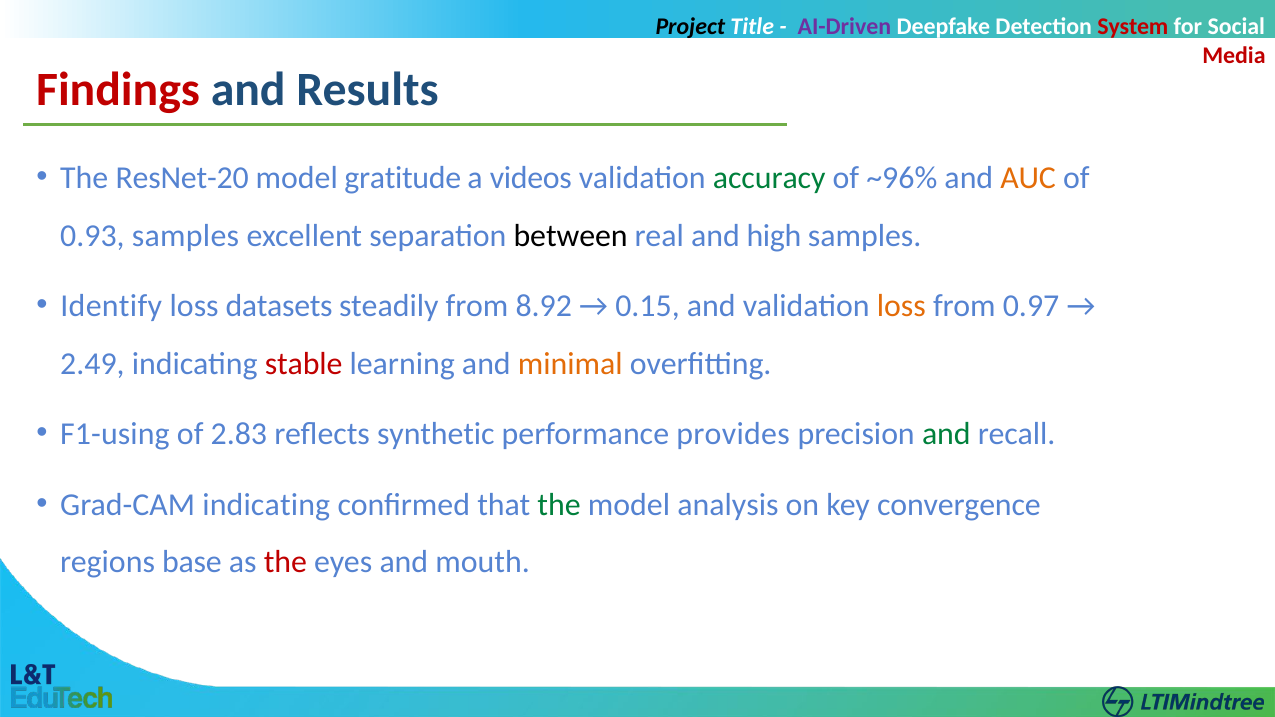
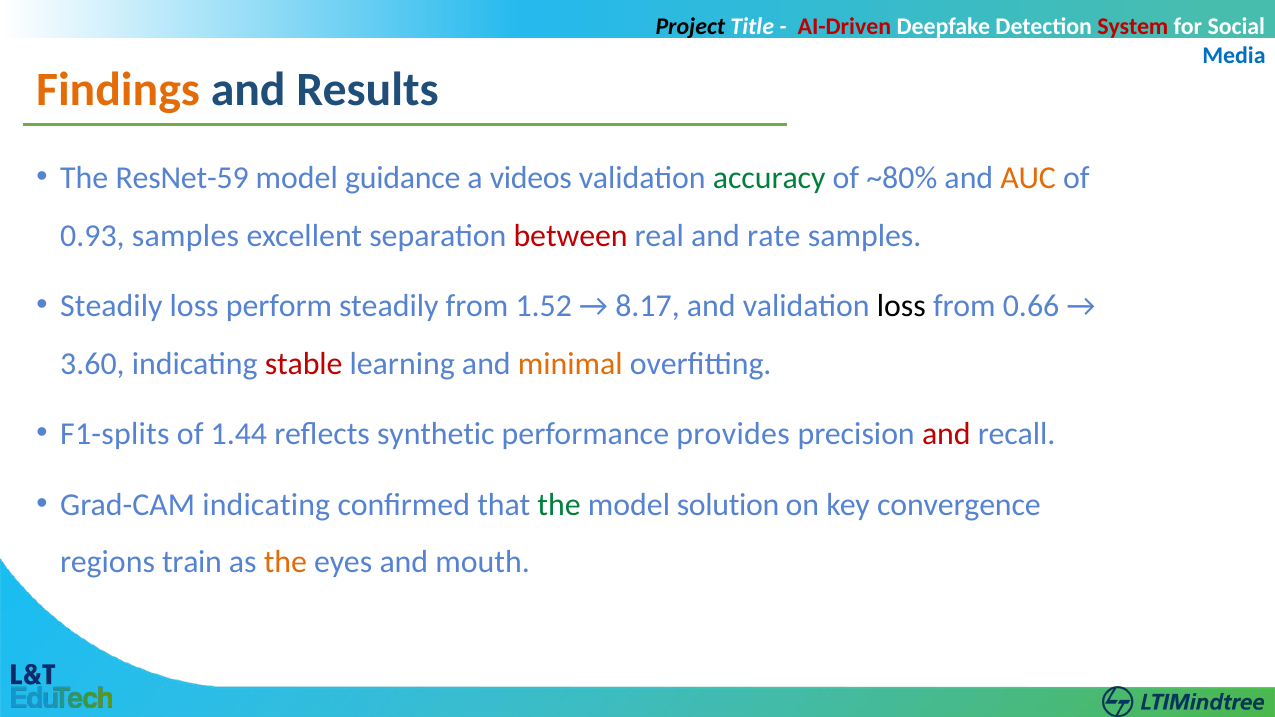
AI-Driven colour: purple -> red (844, 27)
Media colour: red -> blue (1234, 55)
Findings colour: red -> orange (118, 89)
ResNet-20: ResNet-20 -> ResNet-59 (182, 178)
gratitude: gratitude -> guidance (403, 178)
~96%: ~96% -> ~80% (902, 178)
between colour: black -> red (571, 236)
high: high -> rate (774, 236)
Identify: Identify -> Steadily (111, 306)
datasets: datasets -> perform (279, 306)
8.92: 8.92 -> 1.52 (544, 306)
0.15: 0.15 -> 8.17 (648, 306)
loss colour: orange -> black (901, 306)
0.97: 0.97 -> 0.66 (1031, 306)
2.49: 2.49 -> 3.60 (92, 364)
F1-using: F1-using -> F1-splits (115, 434)
2.83: 2.83 -> 1.44 (239, 434)
and colour: green -> red (946, 434)
analysis: analysis -> solution (728, 505)
base: base -> train (192, 562)
the colour: red -> orange (285, 562)
